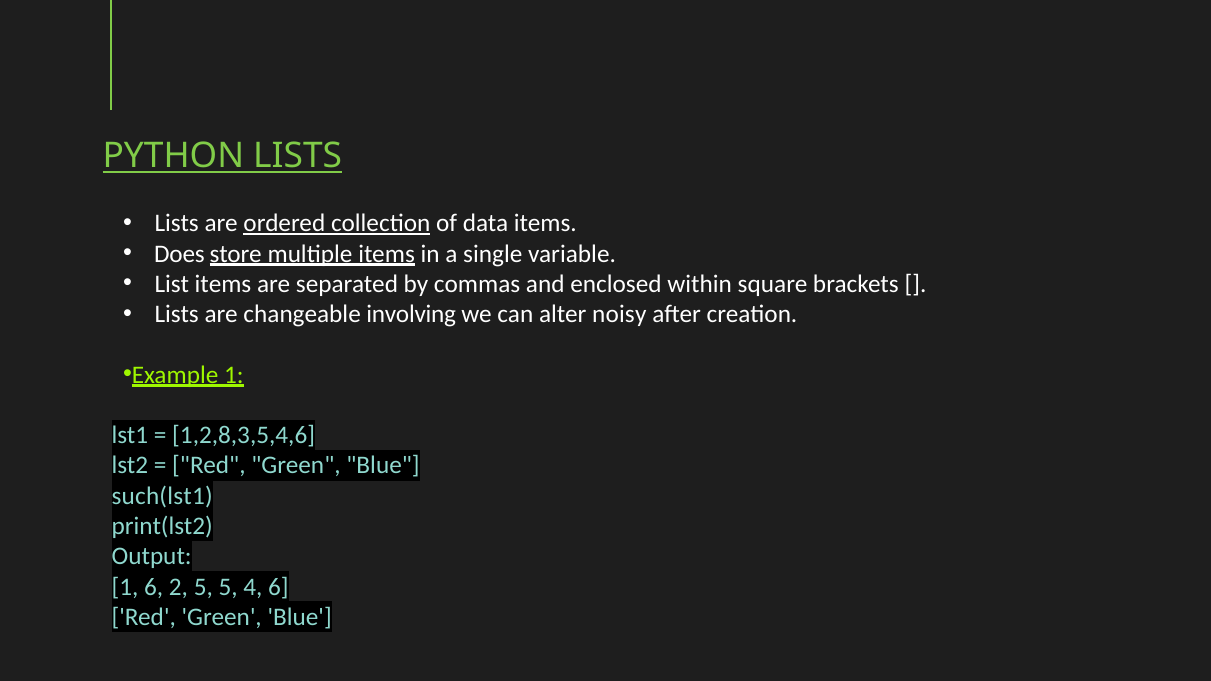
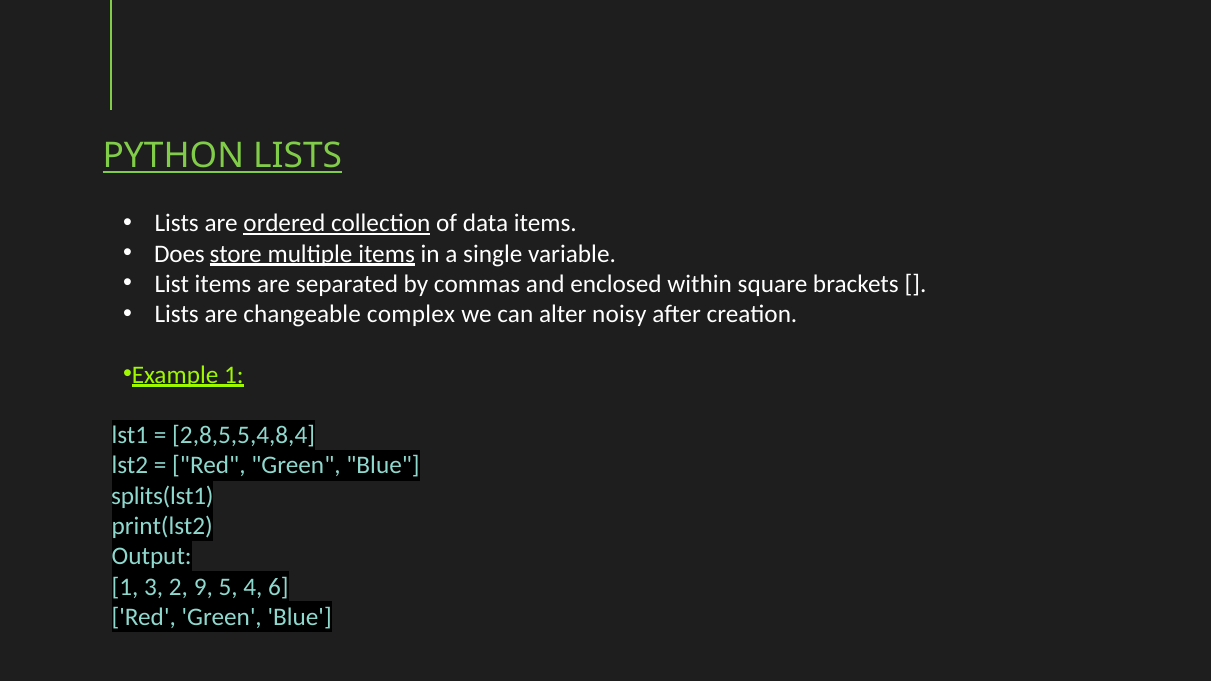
involving: involving -> complex (411, 314)
1,2,8,3,5,4,6: 1,2,8,3,5,4,6 -> 2,8,5,5,4,8,4 (244, 435)
such(lst1: such(lst1 -> splits(lst1 (162, 496)
1 6: 6 -> 3 (154, 587)
2 5: 5 -> 9 (203, 587)
